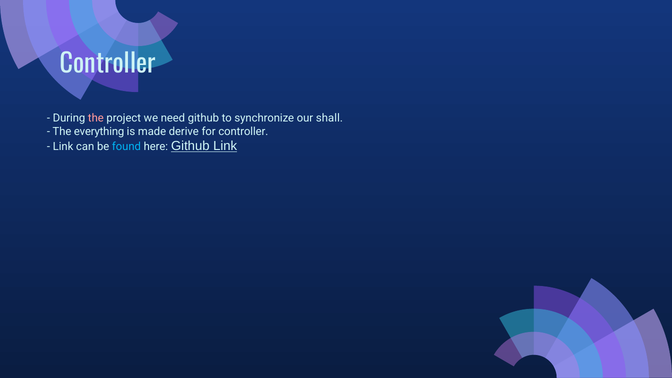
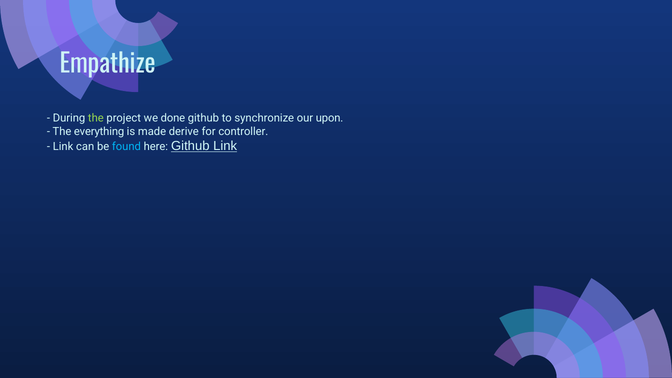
Controller: Controller -> Empathize (108, 64)
the colour: pink -> light green (96, 118)
need: need -> done (173, 118)
shall: shall -> upon (330, 118)
